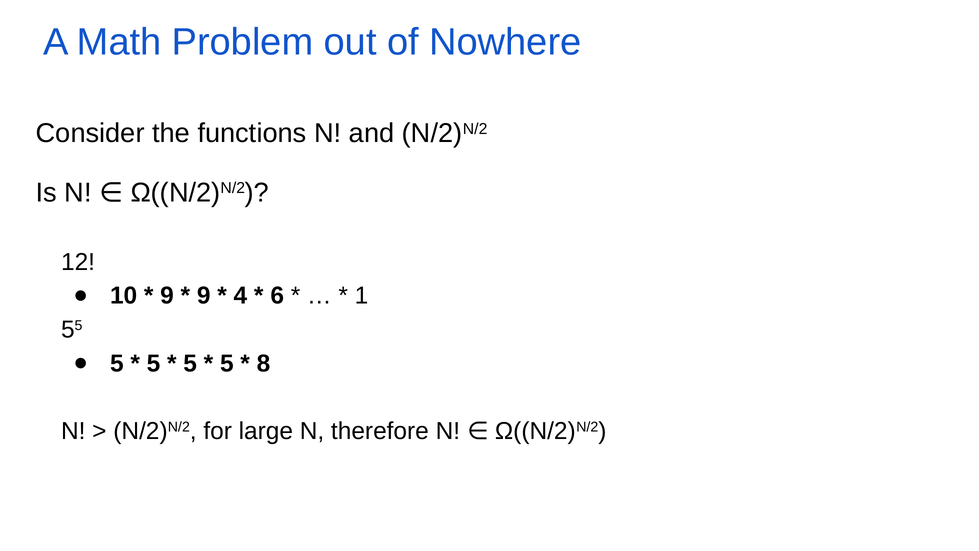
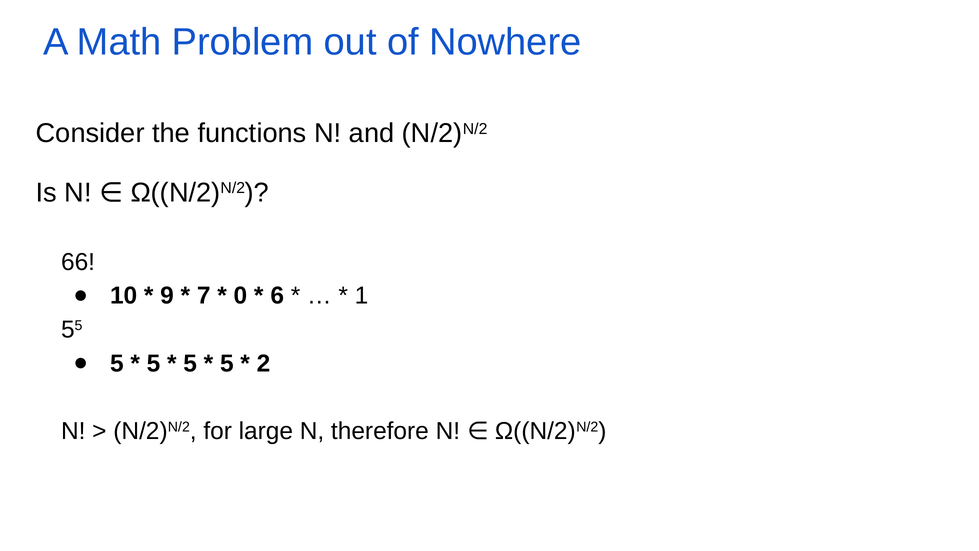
12: 12 -> 66 (78, 262)
9: 9 -> 7 (204, 296)
4: 4 -> 0 (240, 296)
8: 8 -> 2 (263, 363)
